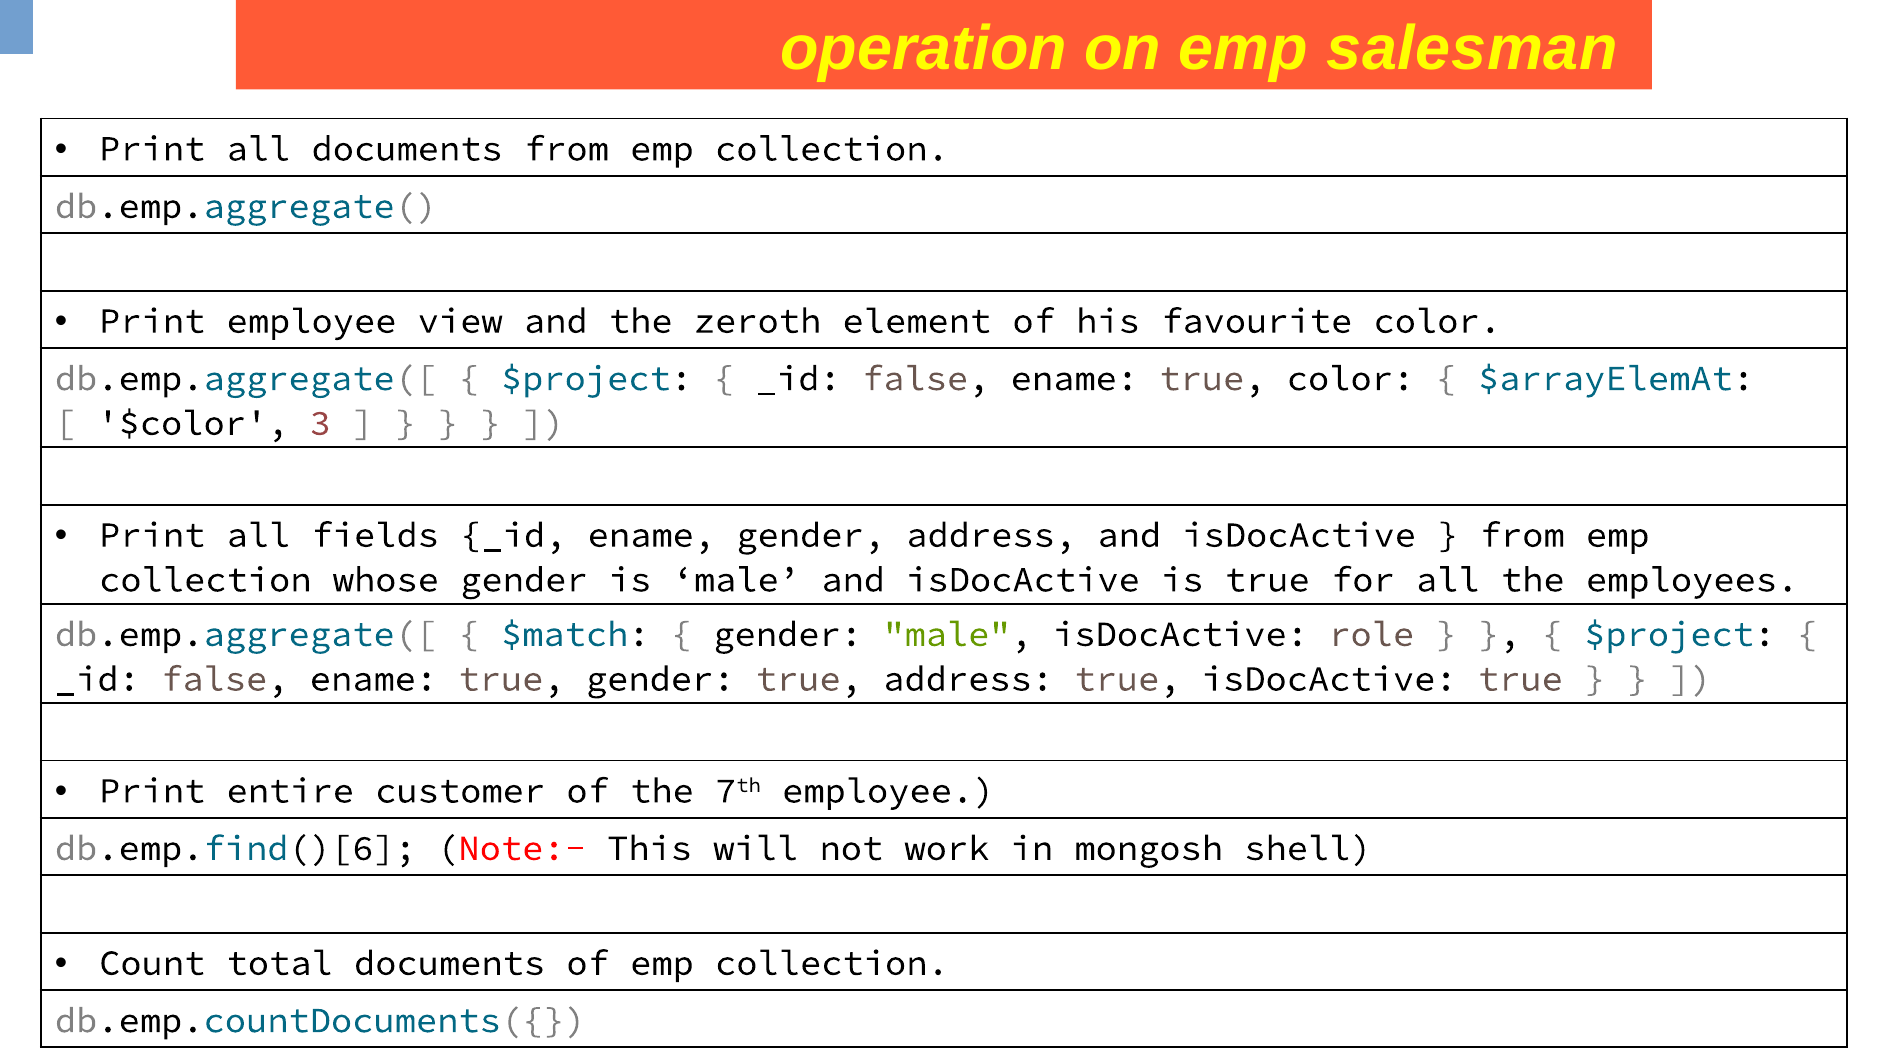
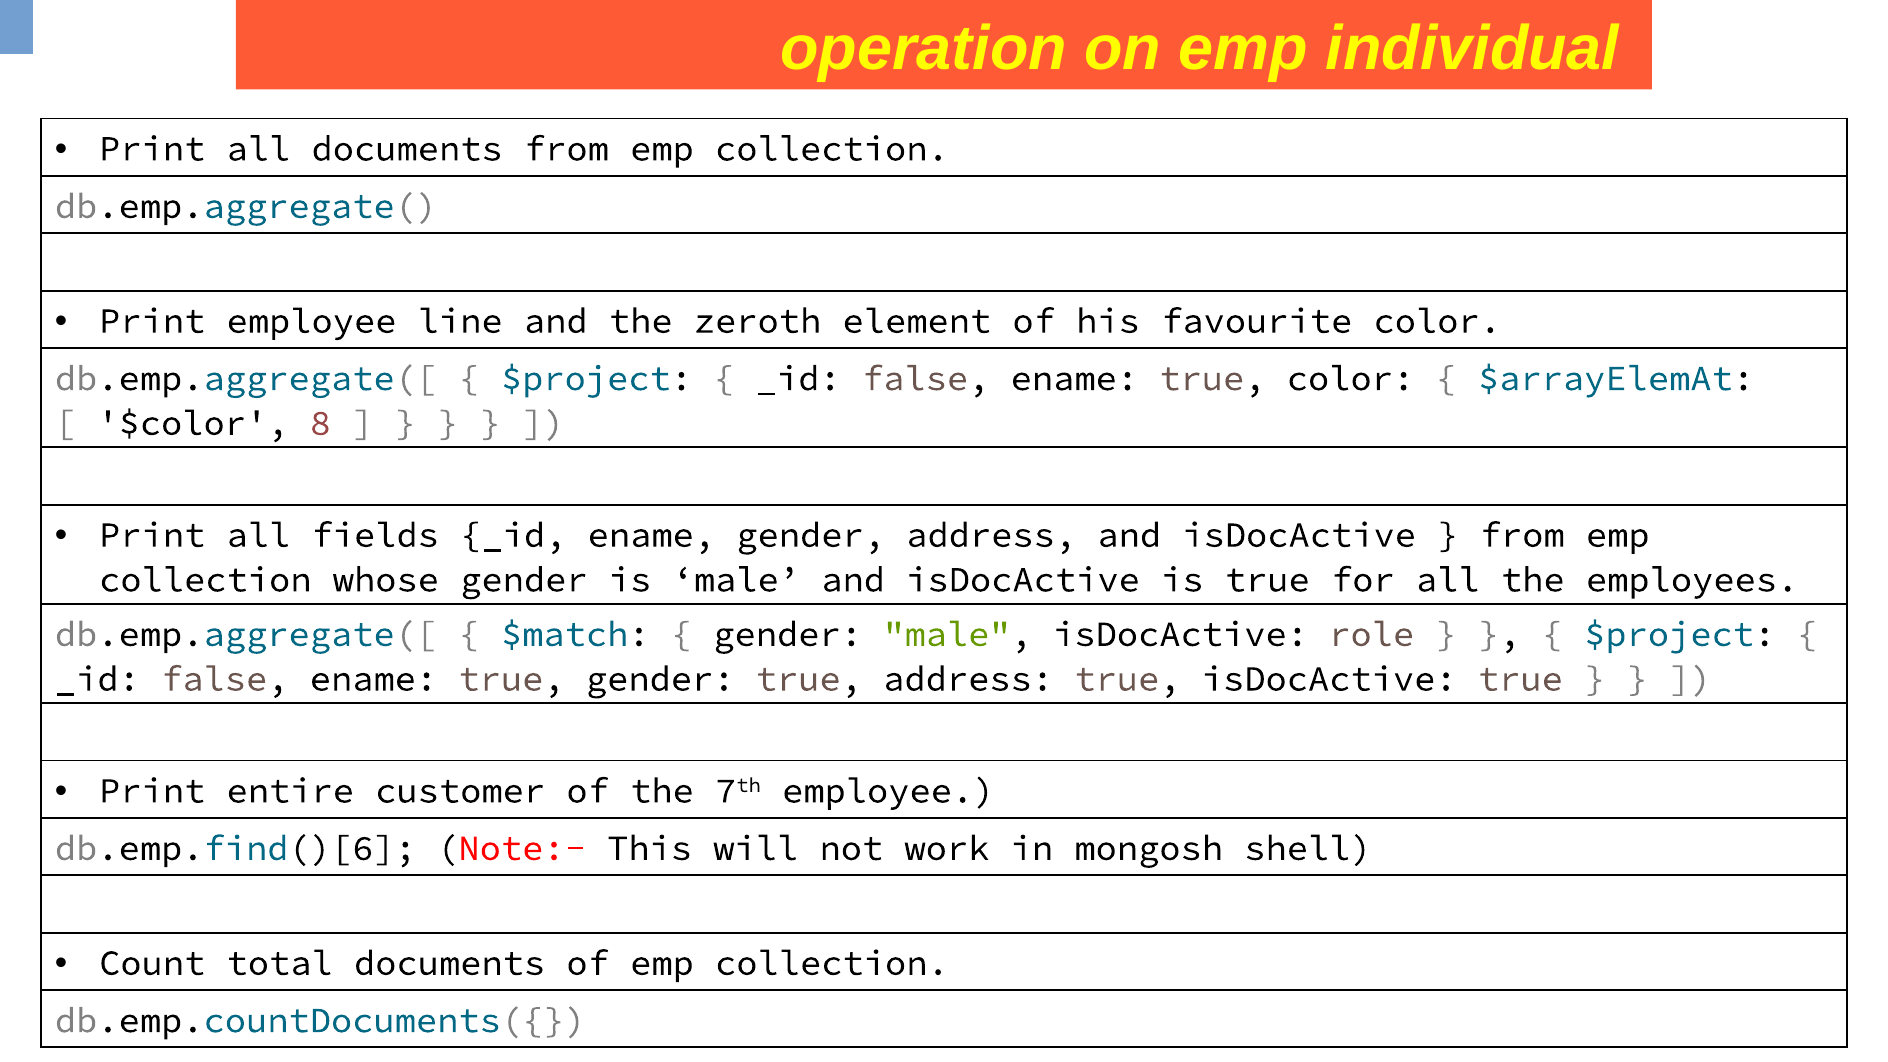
salesman: salesman -> individual (1473, 49)
view: view -> line (460, 321)
3: 3 -> 8 (320, 423)
